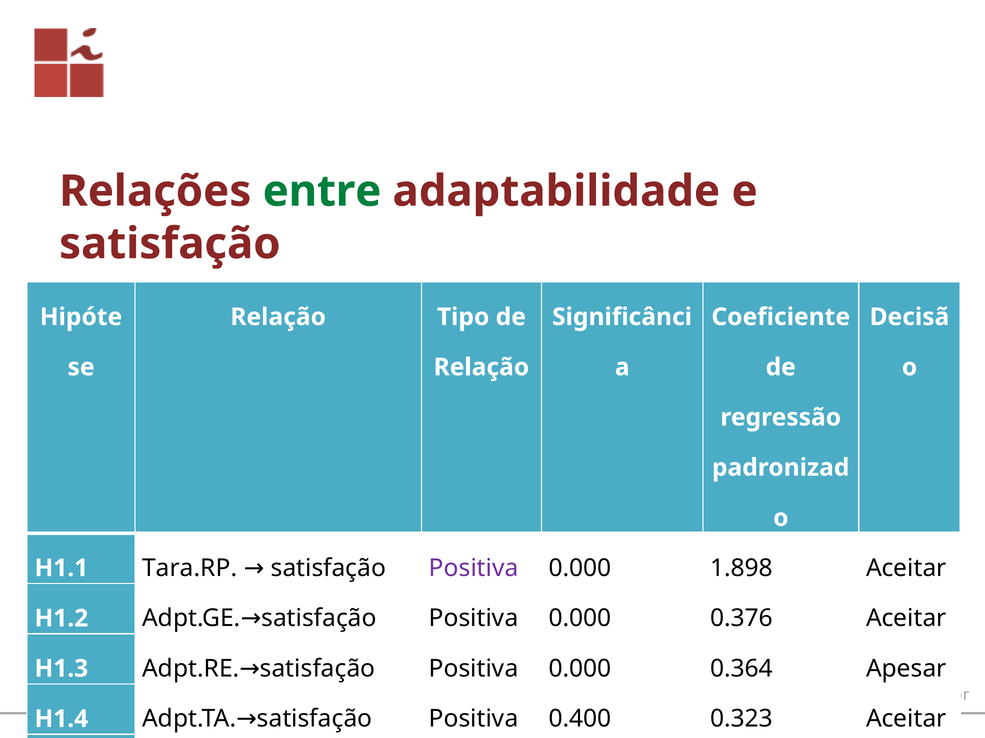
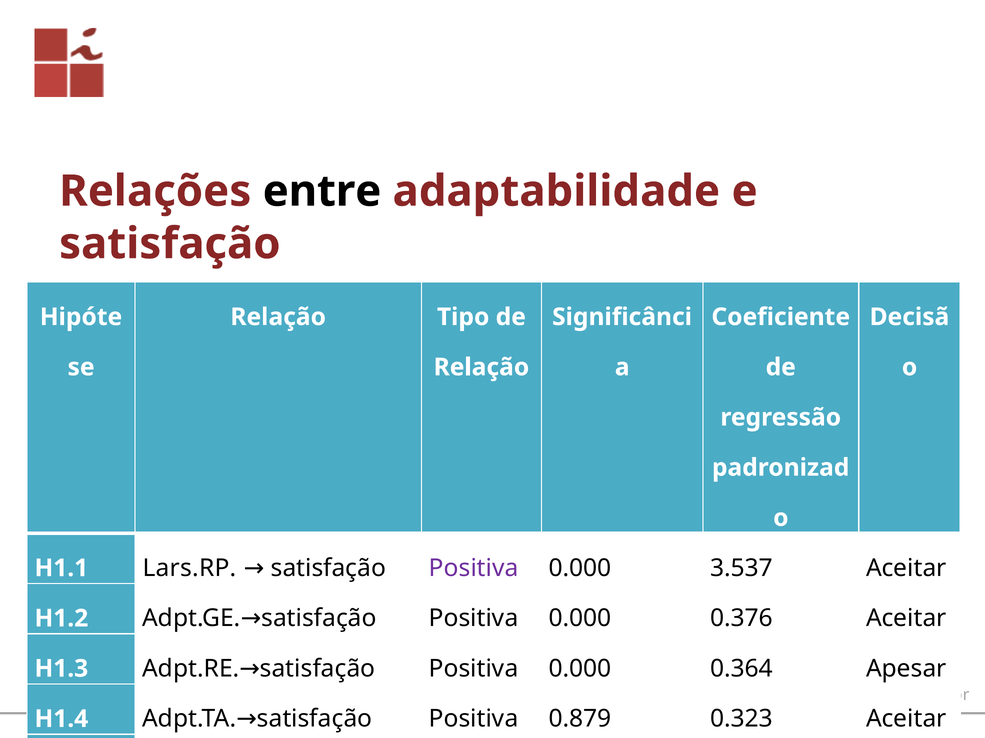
entre colour: green -> black (322, 192)
1.898: 1.898 -> 3.537 (742, 569)
Tara.RP: Tara.RP -> Lars.RP (190, 569)
0.400: 0.400 -> 0.879 (580, 720)
